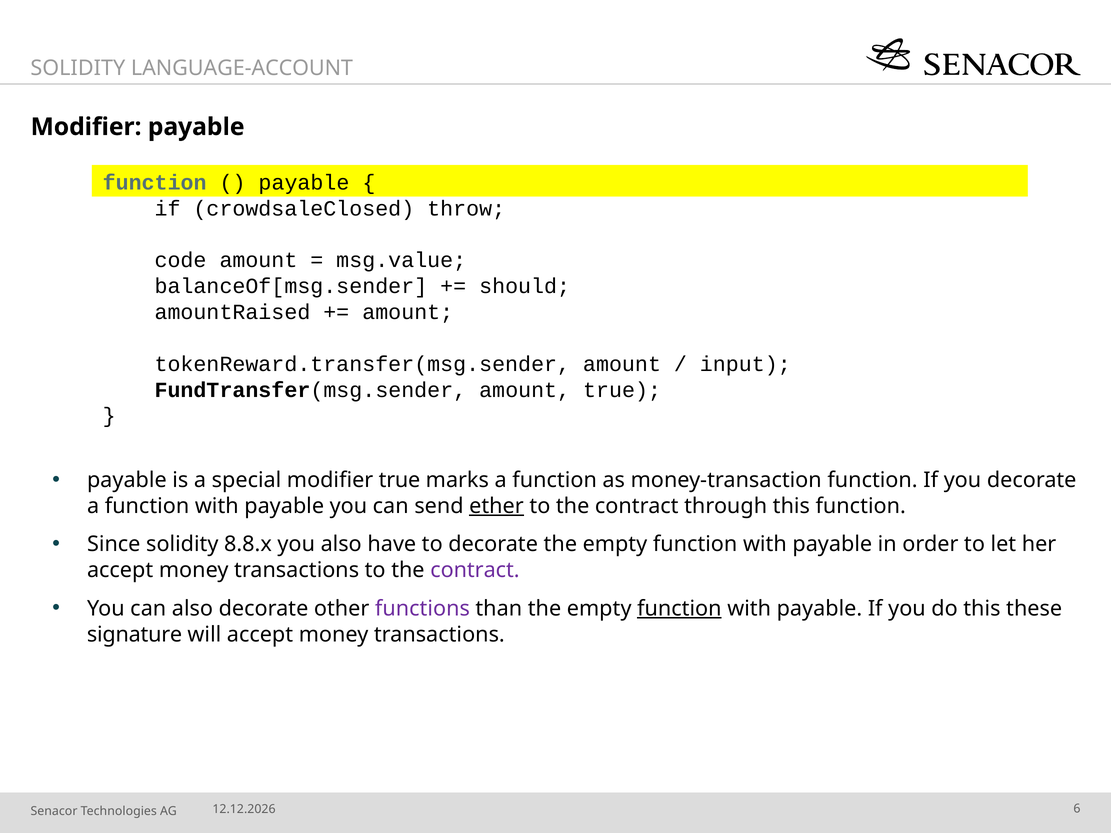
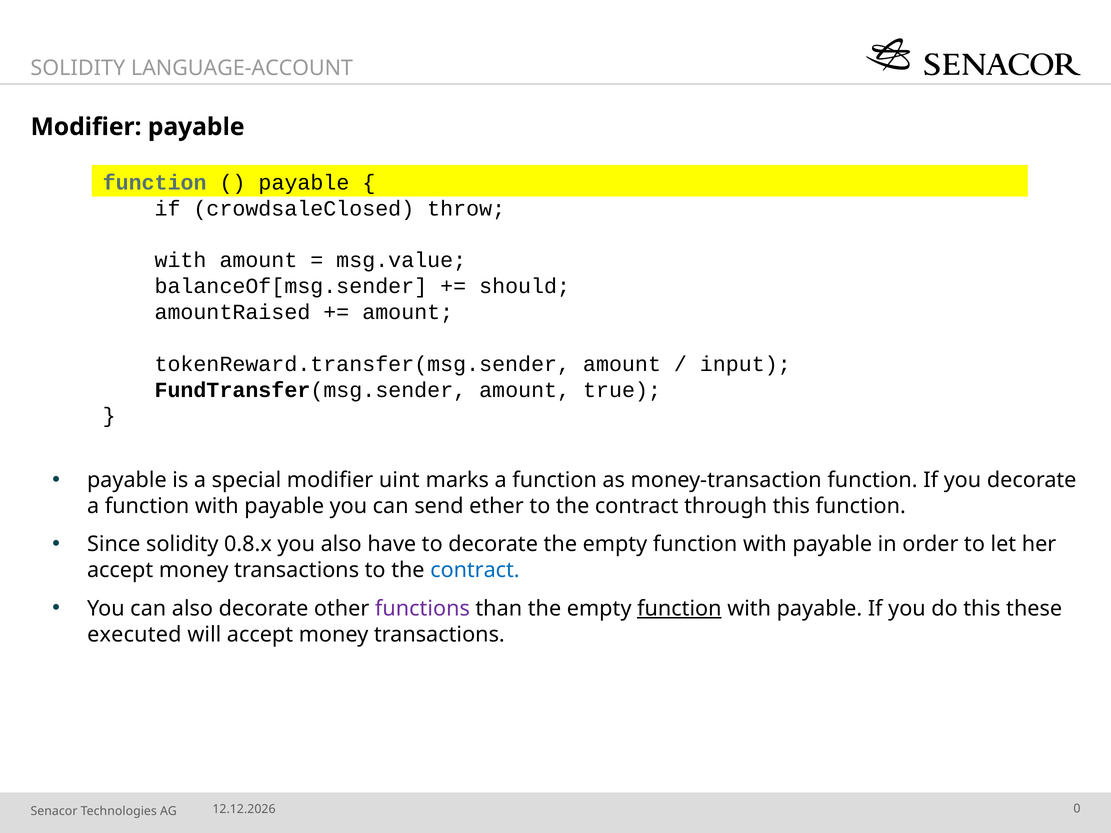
code: code -> with (180, 260)
modifier true: true -> uint (399, 480)
ether underline: present -> none (496, 506)
8.8.x: 8.8.x -> 0.8.x (248, 544)
contract colour: purple -> blue (475, 570)
signature: signature -> executed (134, 635)
6: 6 -> 0 (1077, 809)
